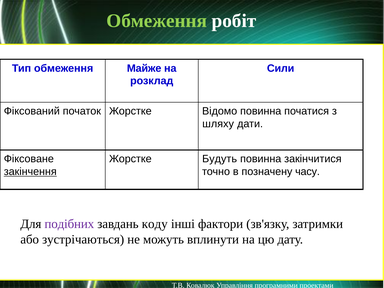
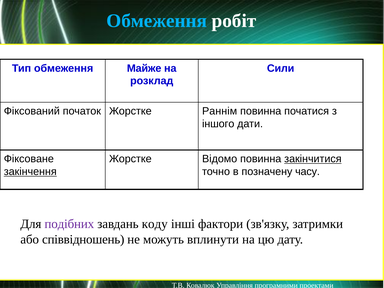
Обмеження colour: light green -> light blue (157, 21)
Відомо: Відомо -> Раннім (220, 111)
шляху: шляху -> іншого (218, 124)
Будуть: Будуть -> Відомо (220, 159)
закінчитися underline: none -> present (313, 159)
зустрічаються: зустрічаються -> співвідношень (83, 239)
